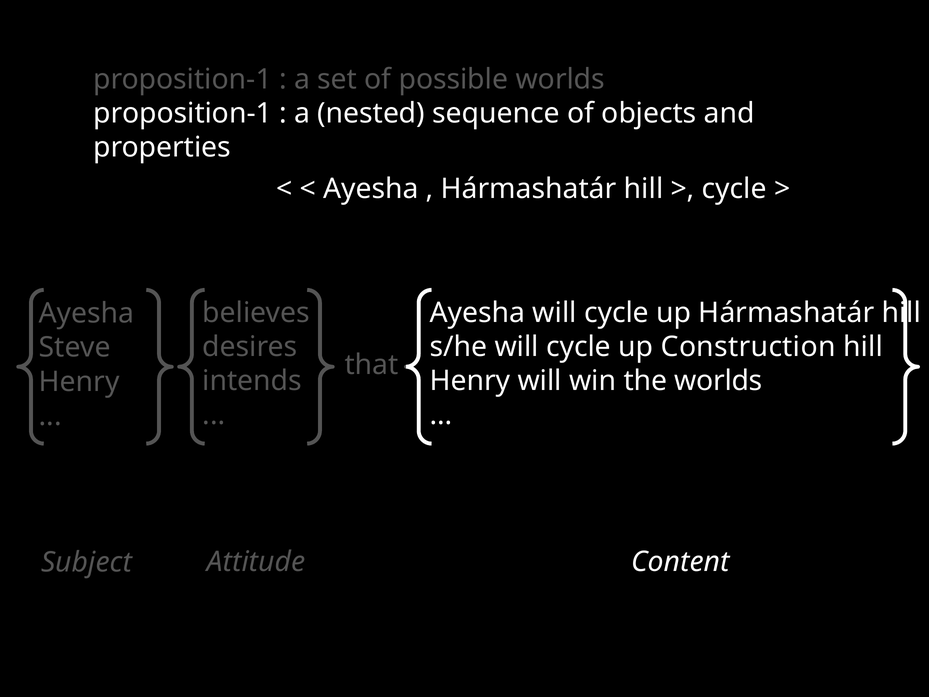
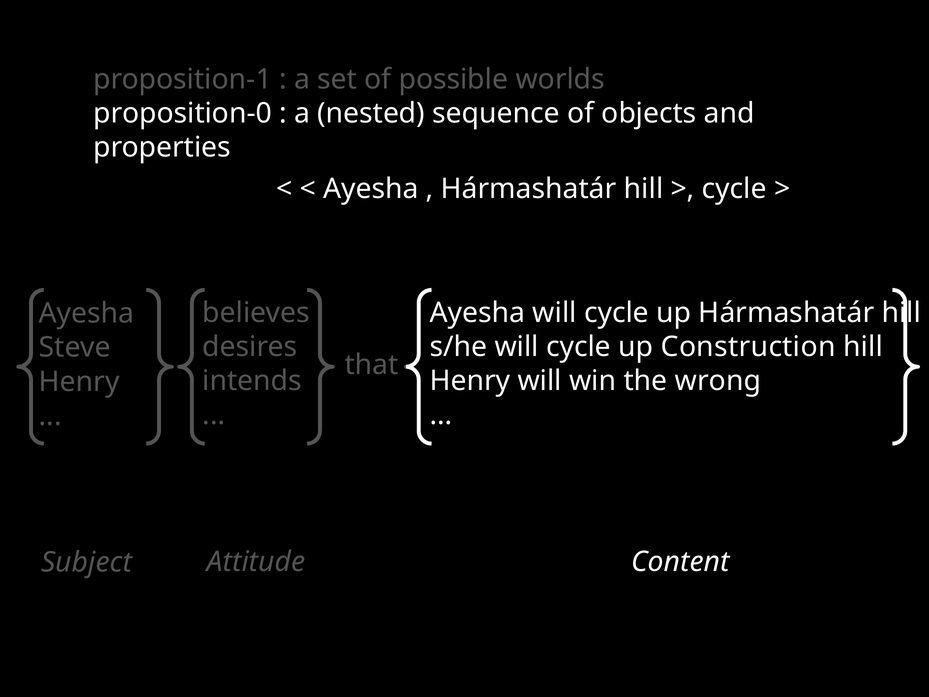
proposition-1: proposition-1 -> proposition-0 (183, 113)
the worlds: worlds -> wrong (718, 381)
